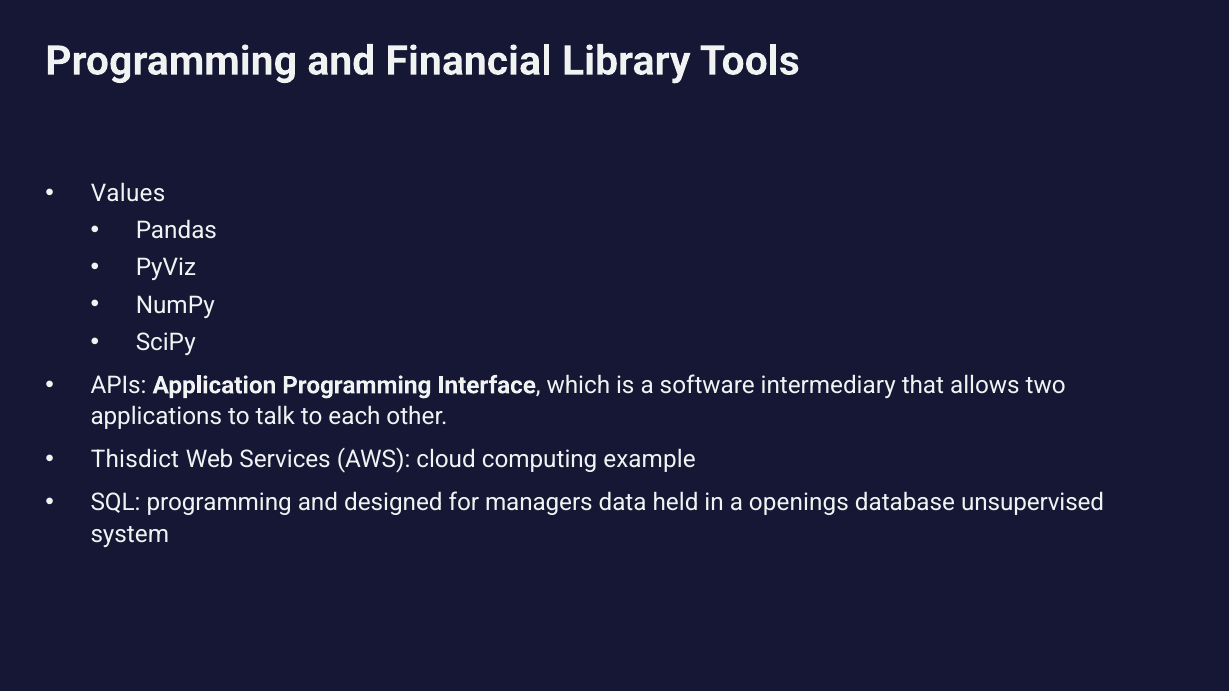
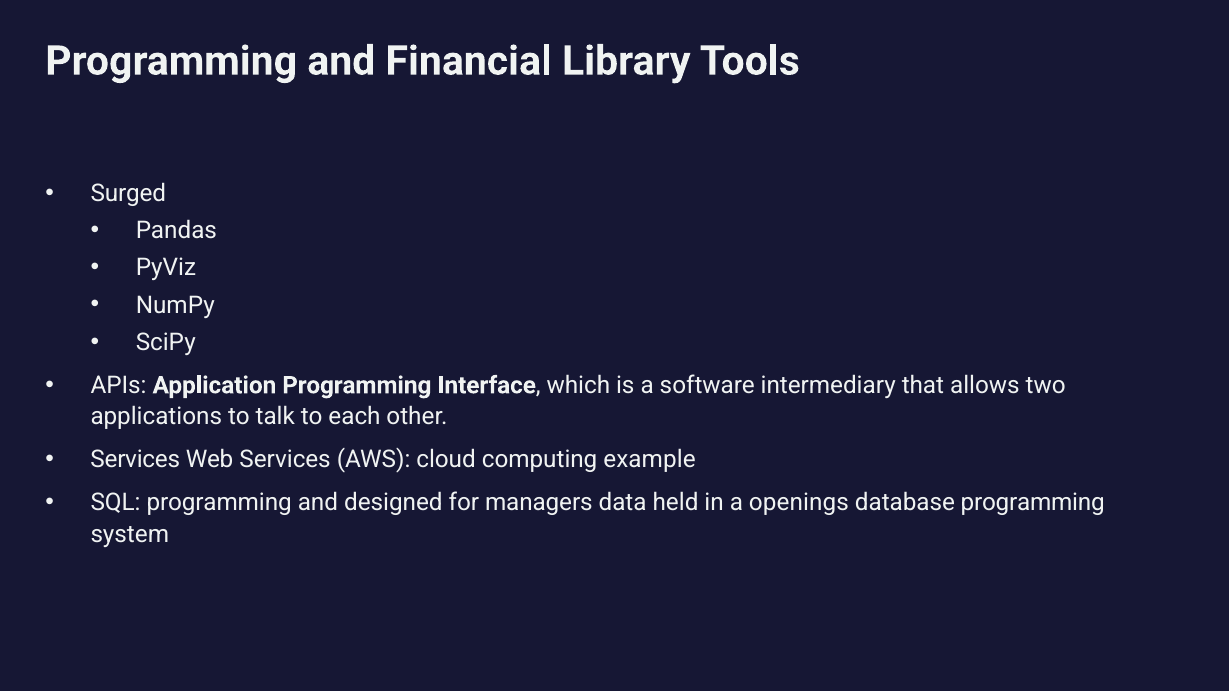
Values: Values -> Surged (128, 194)
Thisdict: Thisdict -> Services (135, 460)
database unsupervised: unsupervised -> programming (1033, 503)
